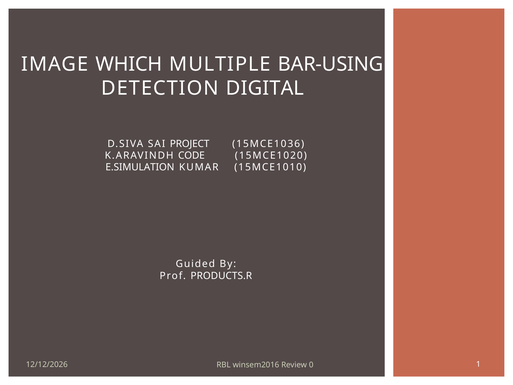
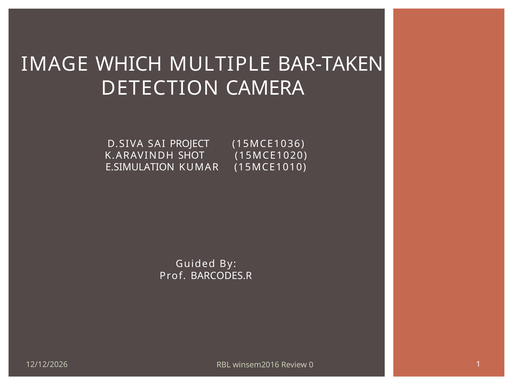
BAR-USING: BAR-USING -> BAR-TAKEN (331, 64)
DIGITAL: DIGITAL -> CAMERA (265, 88)
CODE: CODE -> SHOT (191, 156)
PRODUCTS.R: PRODUCTS.R -> BARCODES.R (221, 276)
